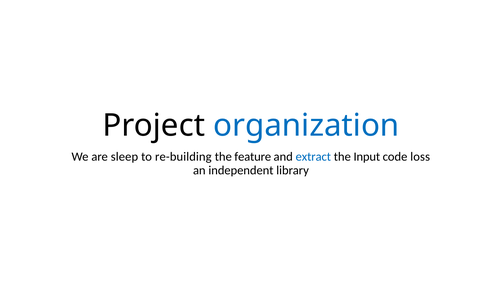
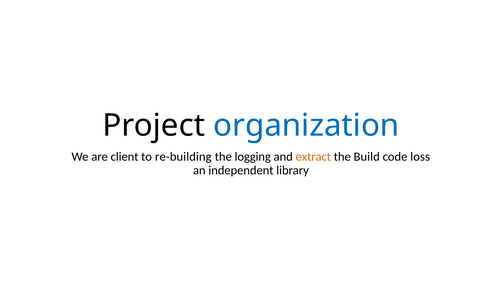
sleep: sleep -> client (125, 157)
feature: feature -> logging (253, 157)
extract colour: blue -> orange (313, 157)
Input: Input -> Build (367, 157)
